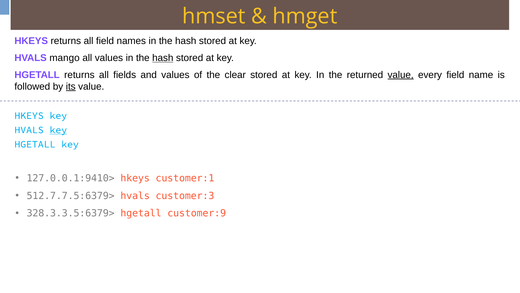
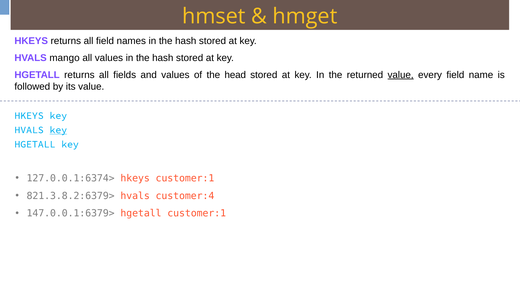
hash underline: present -> none (163, 58)
clear: clear -> head (235, 75)
its underline: present -> none (71, 86)
127.0.0.1:9410>: 127.0.0.1:9410> -> 127.0.0.1:6374> (71, 178)
512.7.7.5:6379>: 512.7.7.5:6379> -> 821.3.8.2:6379> (71, 196)
customer:3: customer:3 -> customer:4 (185, 196)
328.3.3.5:6379>: 328.3.3.5:6379> -> 147.0.0.1:6379> (71, 213)
hgetall customer:9: customer:9 -> customer:1 (197, 213)
